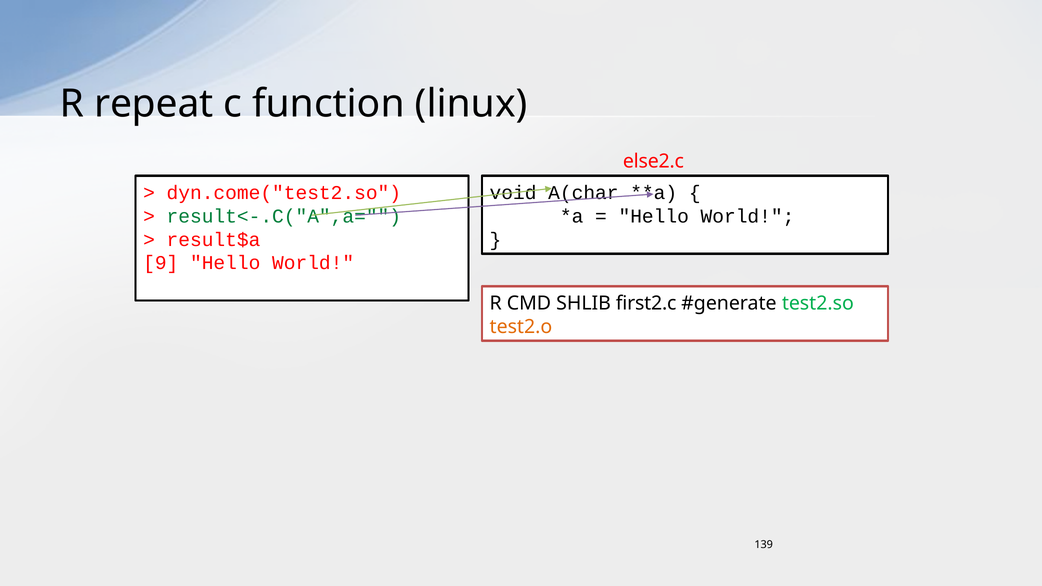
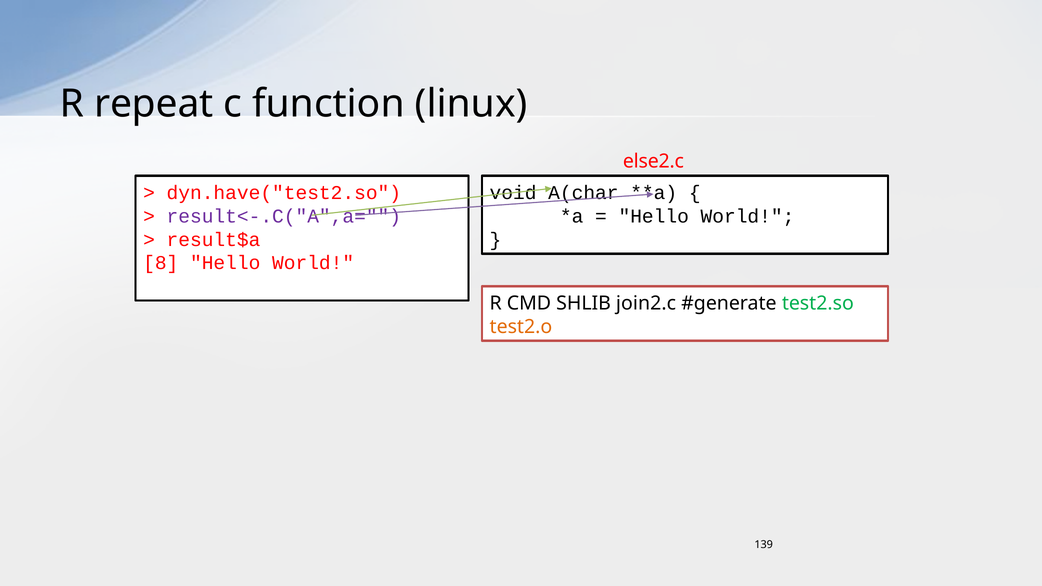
dyn.come("test2.so: dyn.come("test2.so -> dyn.have("test2.so (284, 193)
result<-.C("A",a= colour: green -> purple (284, 216)
9: 9 -> 8 (161, 263)
first2.c: first2.c -> join2.c (646, 303)
